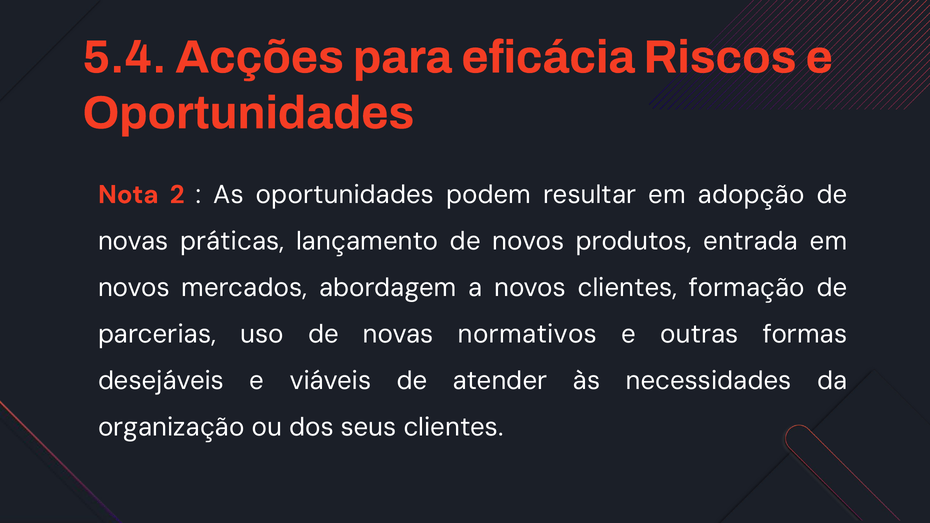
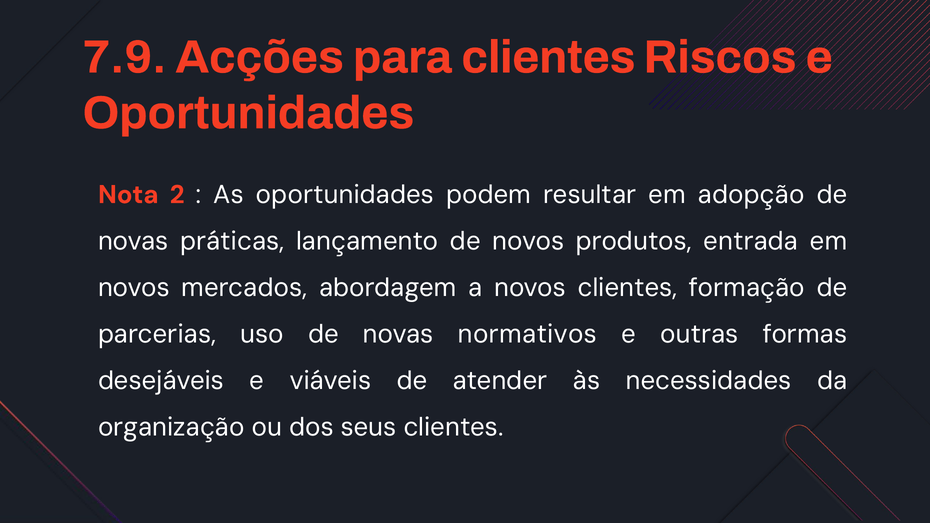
5.4: 5.4 -> 7.9 (124, 57)
para eficácia: eficácia -> clientes (548, 57)
